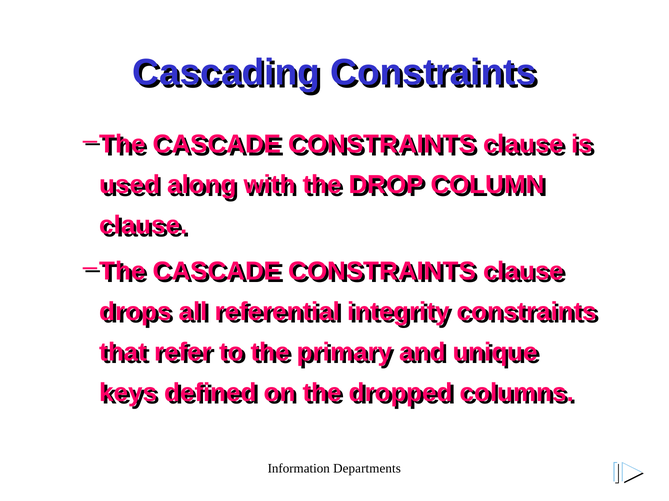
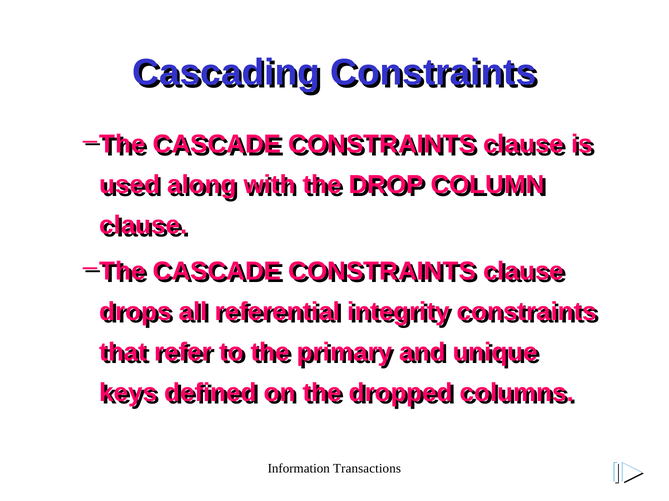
Departments: Departments -> Transactions (367, 469)
